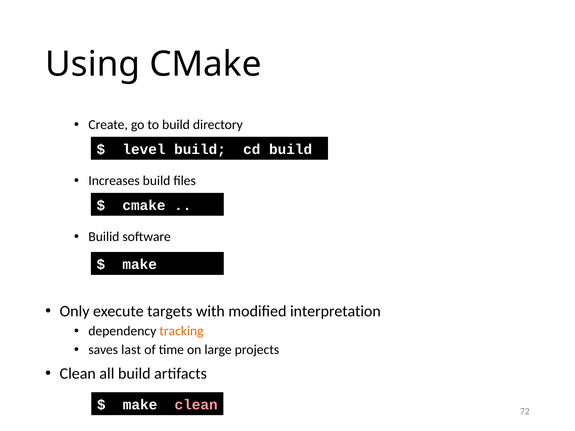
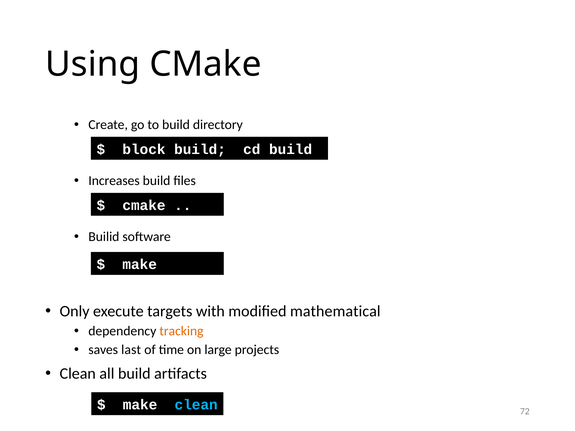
level: level -> block (144, 149)
interpretation: interpretation -> mathematical (335, 311)
clean colour: pink -> light blue (196, 405)
